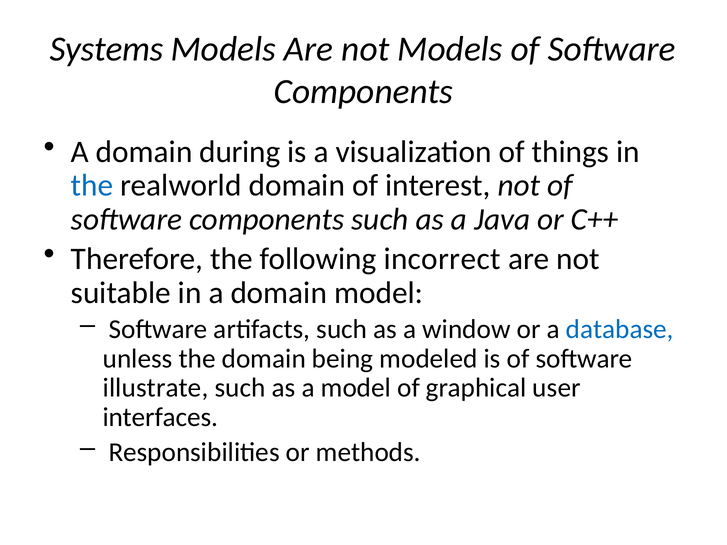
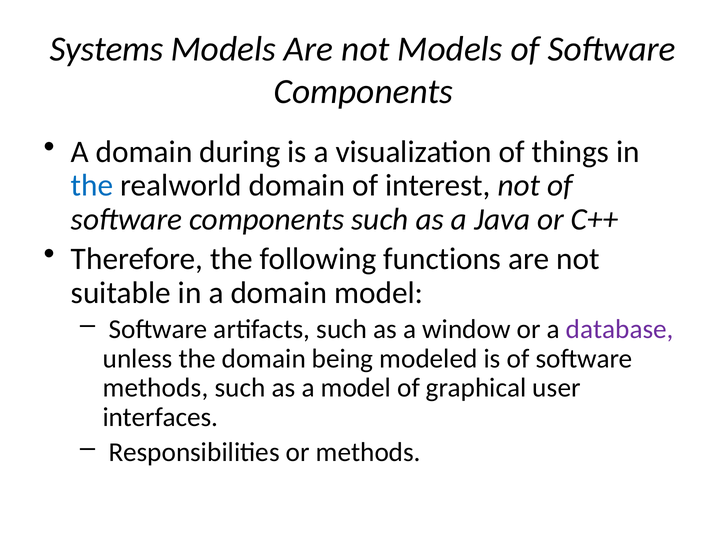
incorrect: incorrect -> functions (442, 259)
database colour: blue -> purple (620, 329)
illustrate: illustrate -> methods (156, 388)
